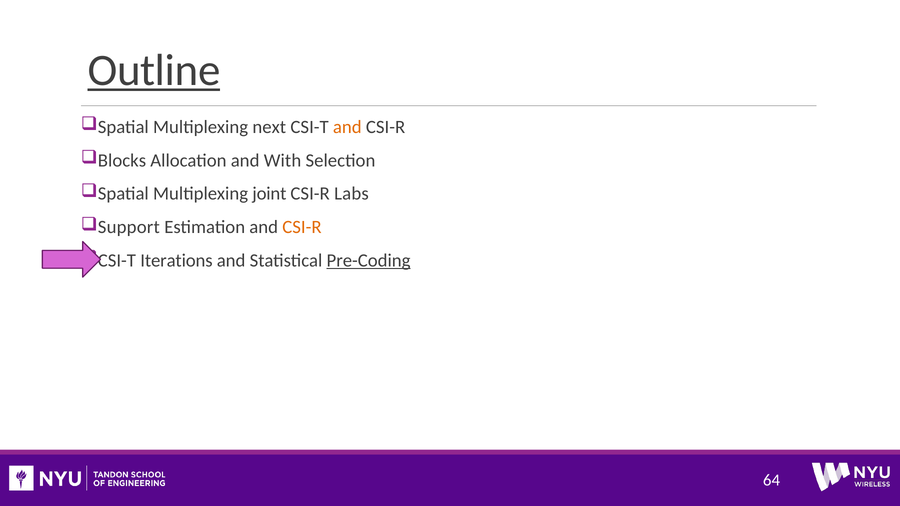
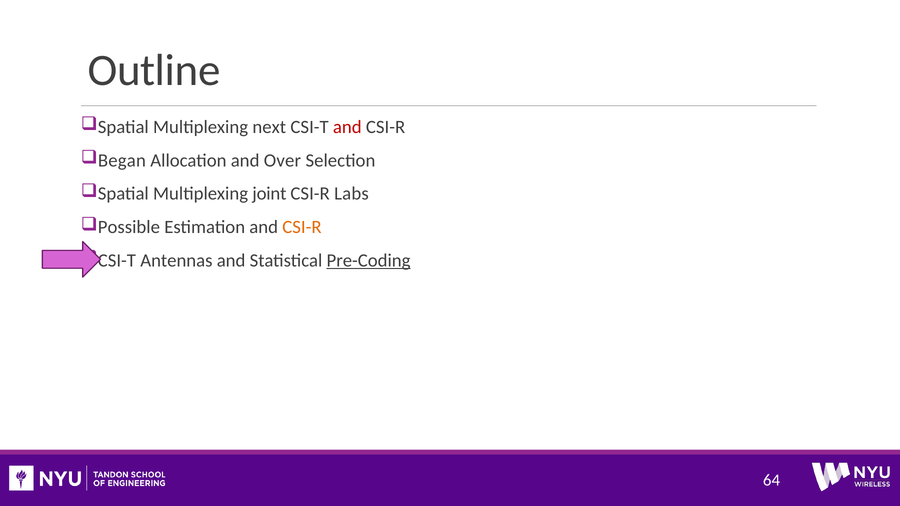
Outline underline: present -> none (154, 71)
and colour: orange -> red (347, 127)
Blocks: Blocks -> Began (122, 160)
With: With -> Over (282, 160)
Support: Support -> Possible (129, 227)
Iterations: Iterations -> Antennas (176, 261)
